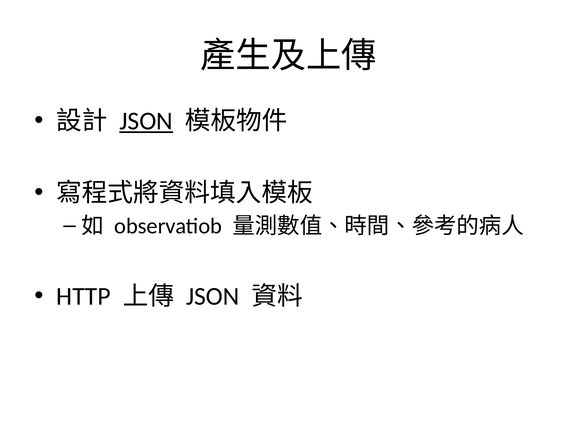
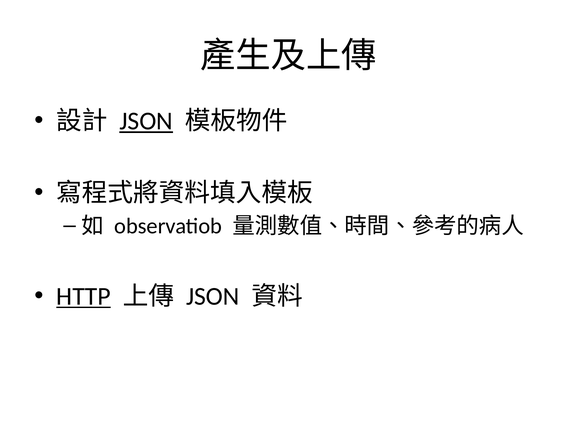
HTTP underline: none -> present (83, 296)
